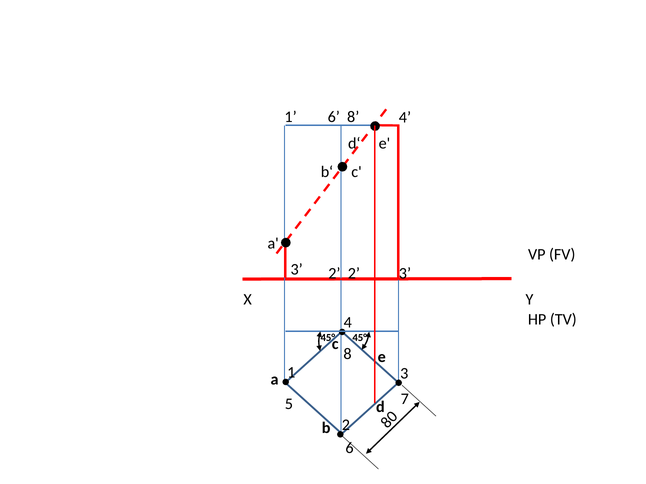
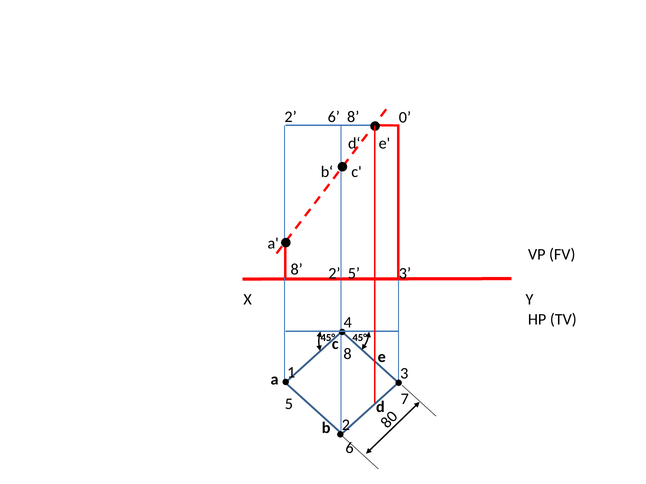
1: 1 -> 2 (291, 117)
6 8 4: 4 -> 0 (405, 117)
3: 3 -> 8 (297, 270)
2 2: 2 -> 5 (354, 274)
